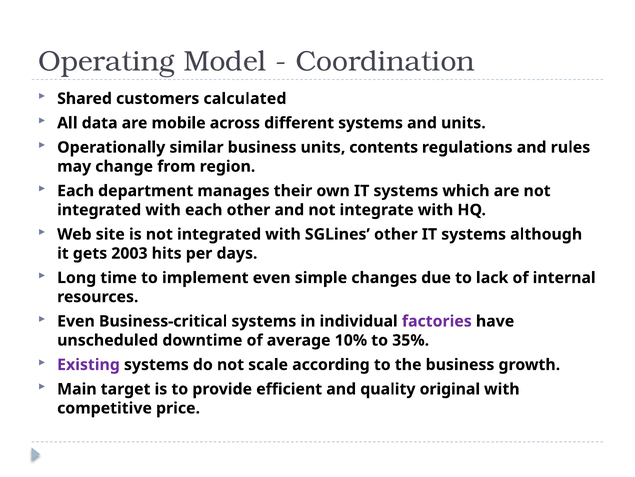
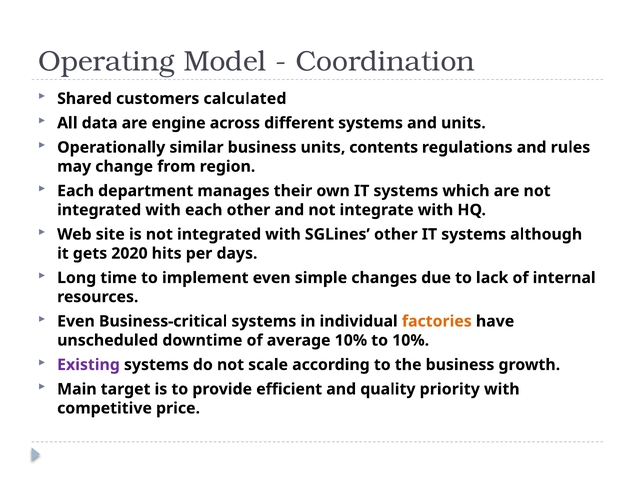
mobile: mobile -> engine (179, 123)
2003: 2003 -> 2020 (129, 253)
factories colour: purple -> orange (437, 321)
to 35%: 35% -> 10% (411, 340)
original: original -> priority (450, 389)
